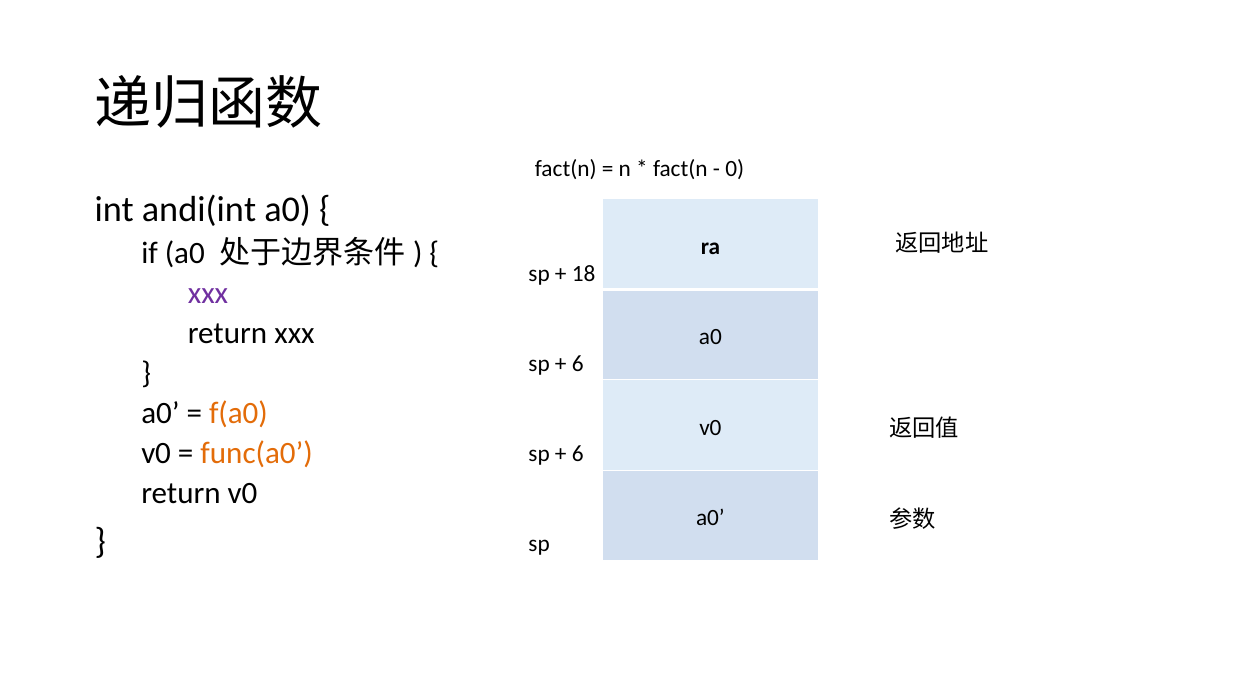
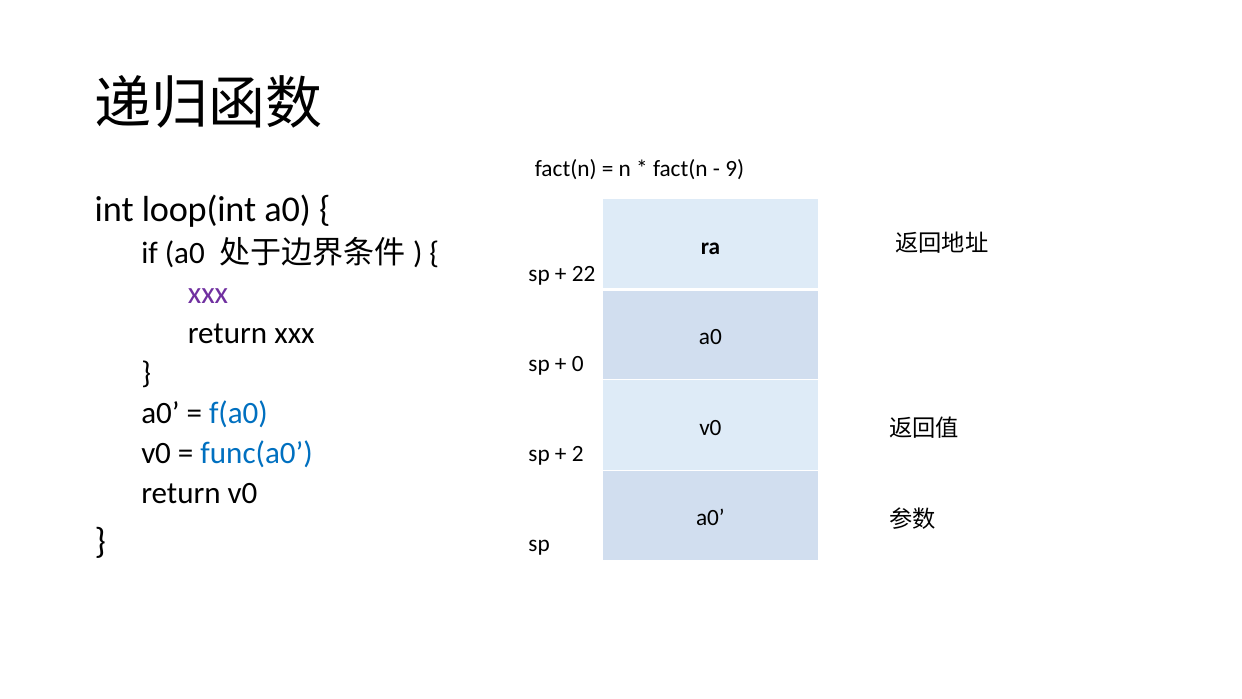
0: 0 -> 9 (735, 169)
andi(int: andi(int -> loop(int (199, 210)
18: 18 -> 22 (584, 273)
6: 6 -> 0 (578, 363)
f(a0 colour: orange -> blue (238, 413)
func(a0 colour: orange -> blue (257, 453)
6: 6 -> 2 (578, 453)
